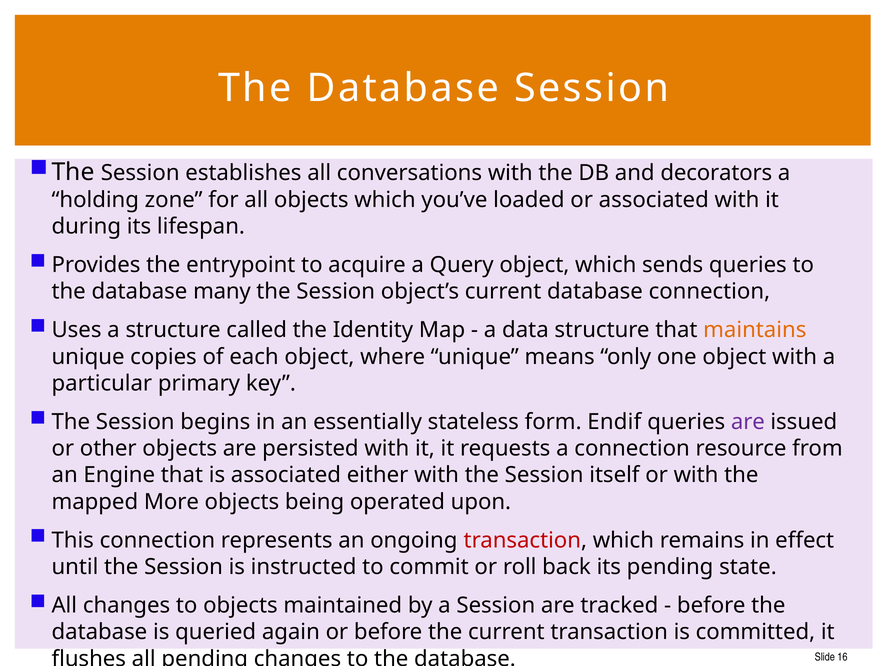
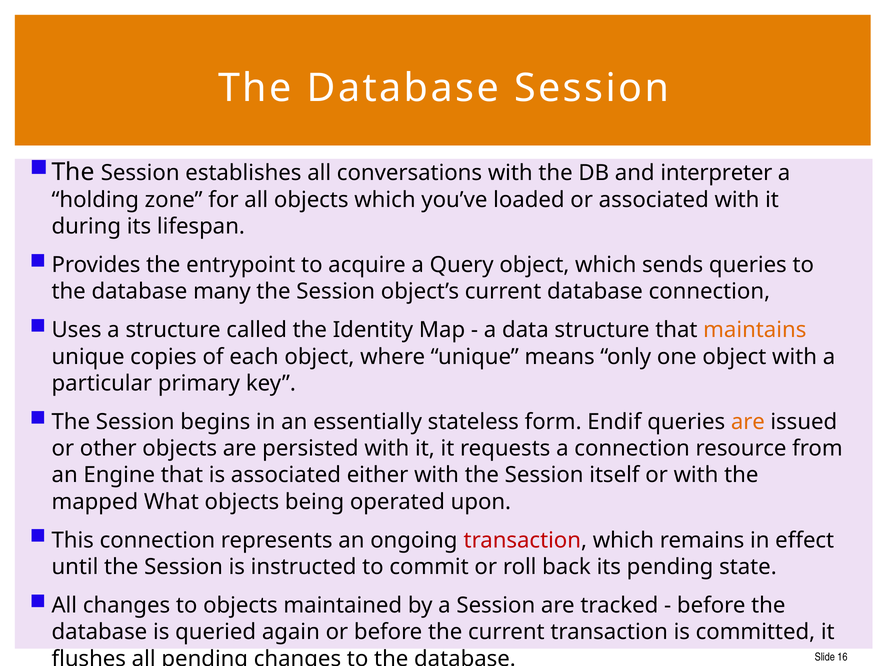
decorators: decorators -> interpreter (716, 173)
are colour: purple -> orange (748, 422)
More: More -> What (171, 502)
